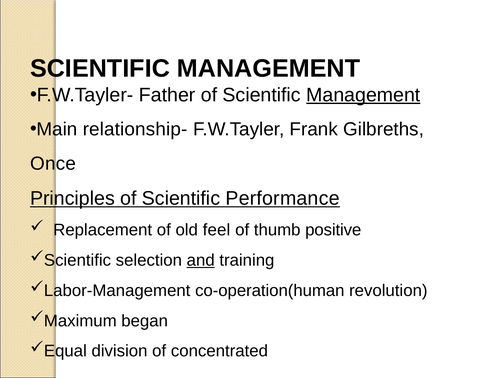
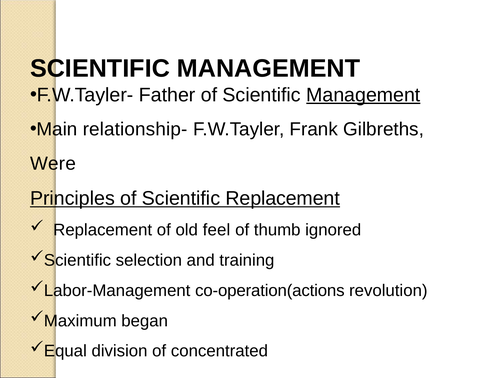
Once: Once -> Were (53, 163)
Scientific Performance: Performance -> Replacement (283, 198)
positive: positive -> ignored (333, 230)
and underline: present -> none (201, 260)
co-operation(human: co-operation(human -> co-operation(actions (270, 291)
